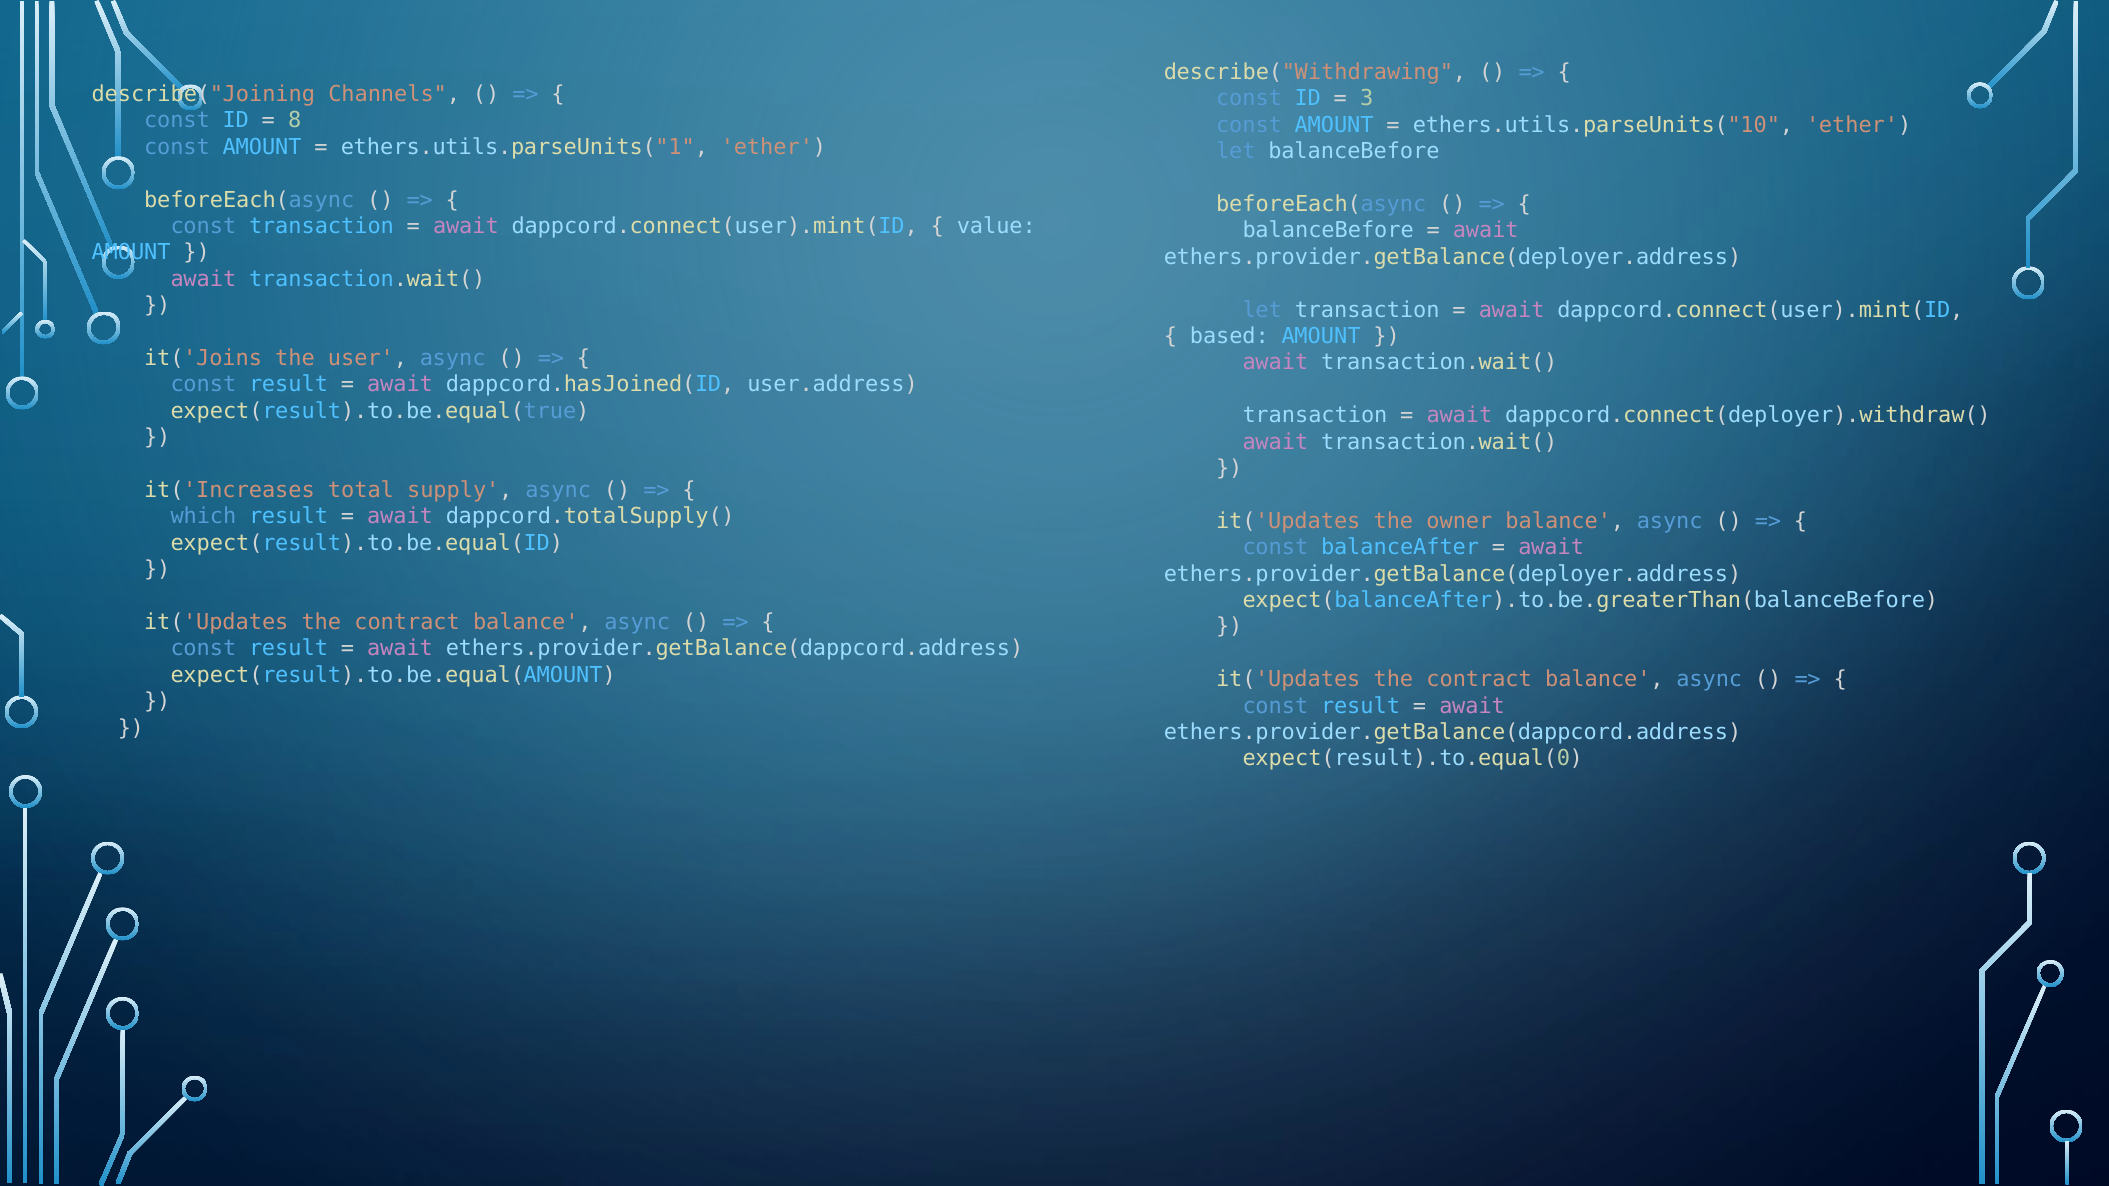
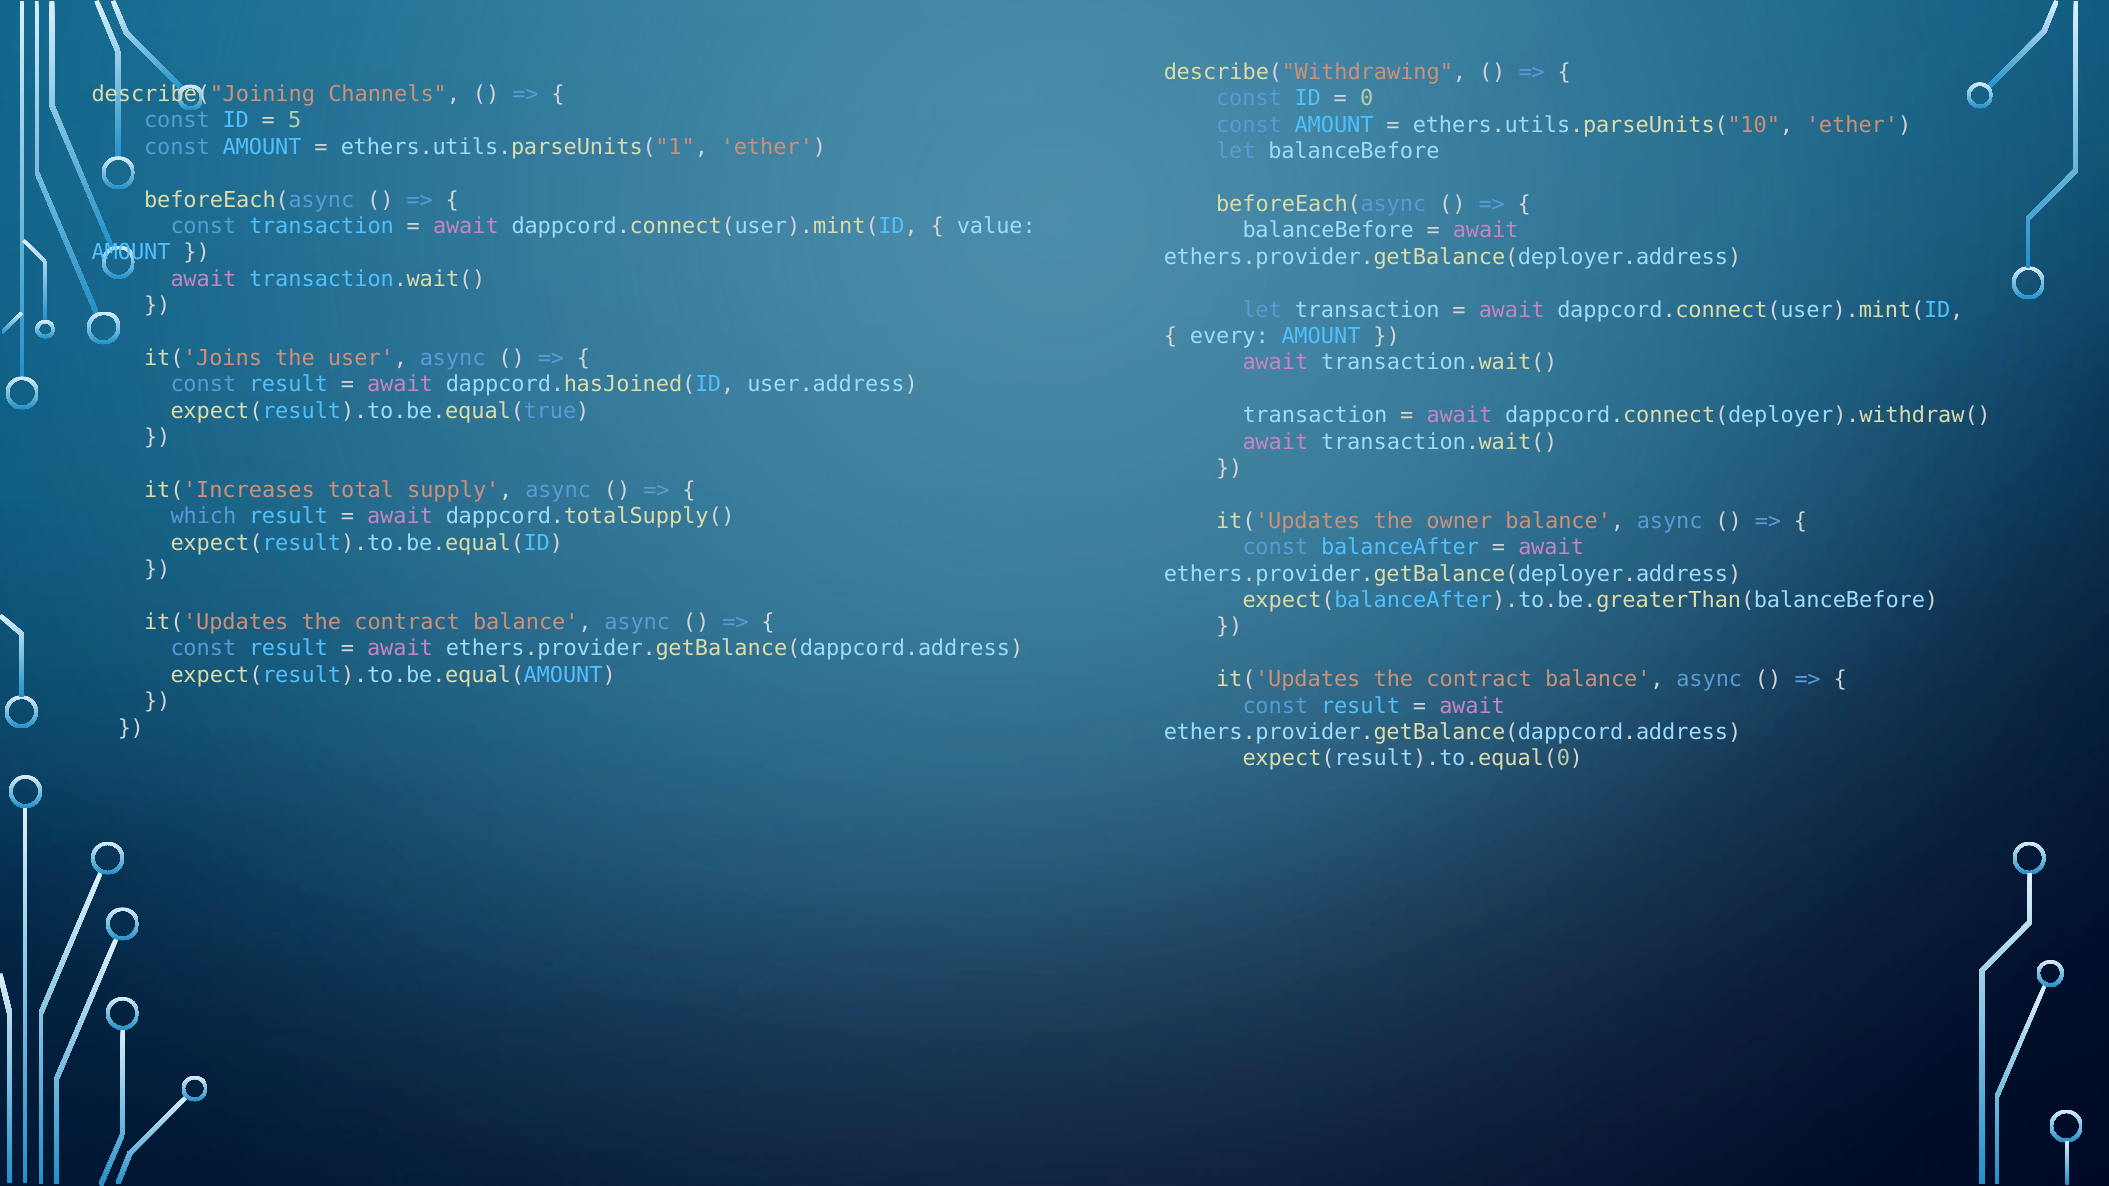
3: 3 -> 0 (1367, 99)
8: 8 -> 5 (295, 121)
based: based -> every (1229, 336)
